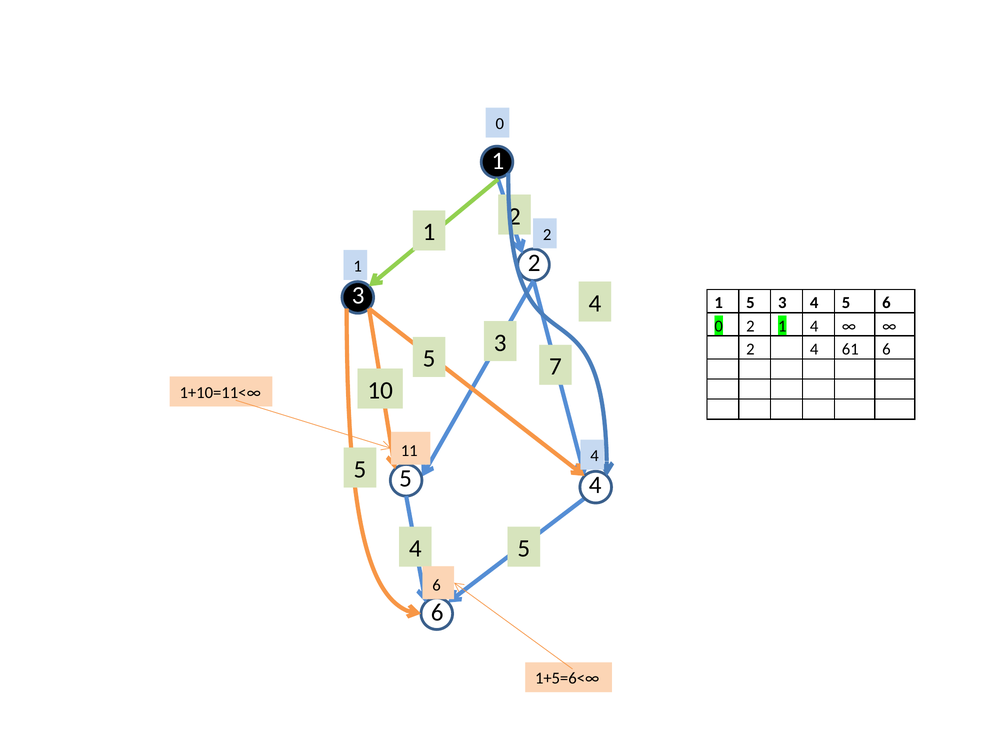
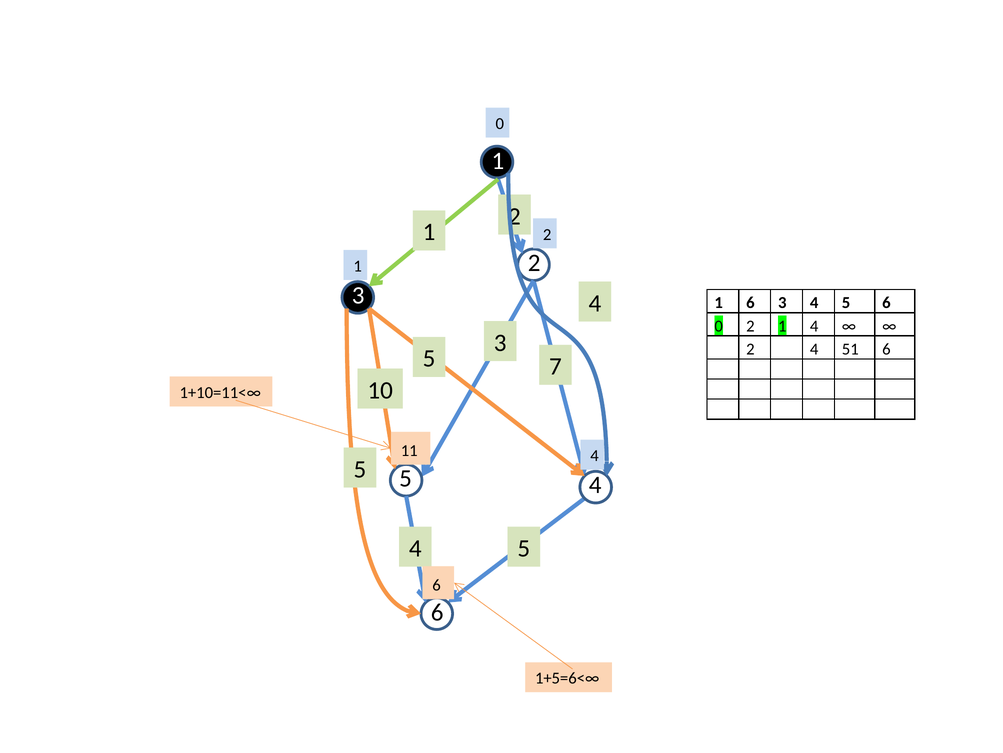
1 5: 5 -> 6 (750, 303)
61: 61 -> 51 (850, 349)
